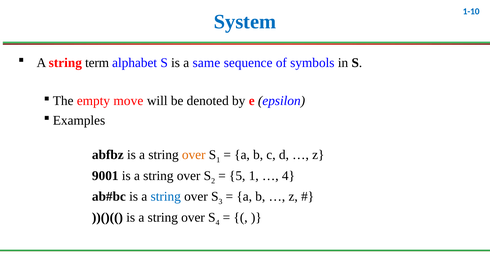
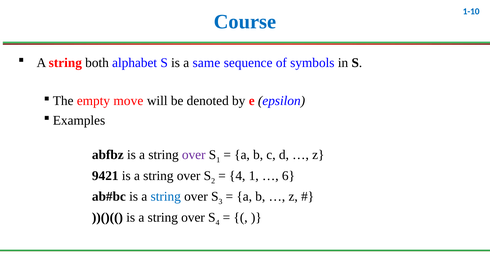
System: System -> Course (245, 22)
term: term -> both (97, 63)
over colour: orange -> purple (194, 155)
9001: 9001 -> 9421 (105, 175)
5: 5 -> 4 (237, 175)
4: 4 -> 6 (288, 175)
